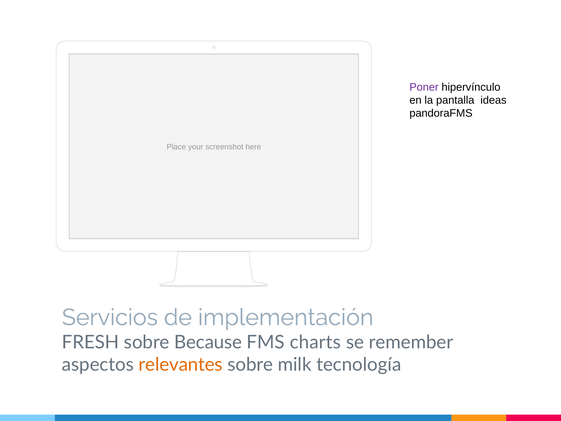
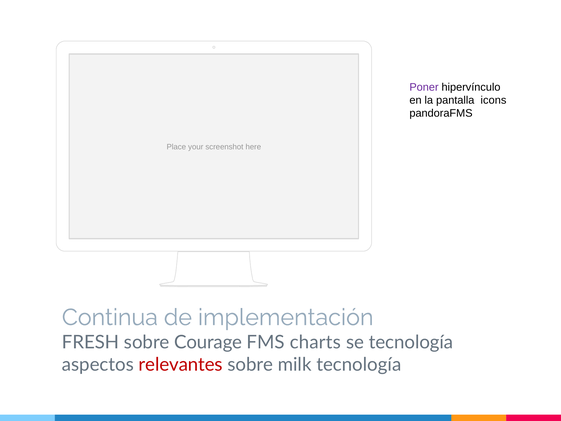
ideas: ideas -> icons (493, 100)
Servicios: Servicios -> Continua (110, 317)
Because: Because -> Courage (208, 342)
se remember: remember -> tecnología (411, 342)
relevantes colour: orange -> red (181, 365)
